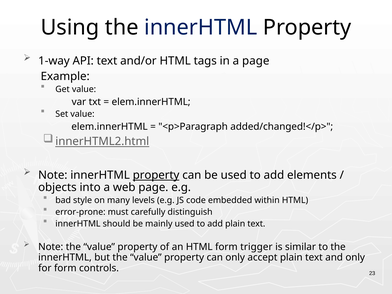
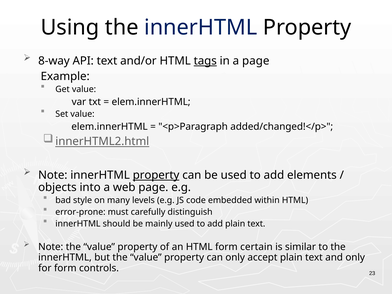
1-way: 1-way -> 8-way (54, 61)
tags underline: none -> present (205, 61)
trigger: trigger -> certain (256, 247)
